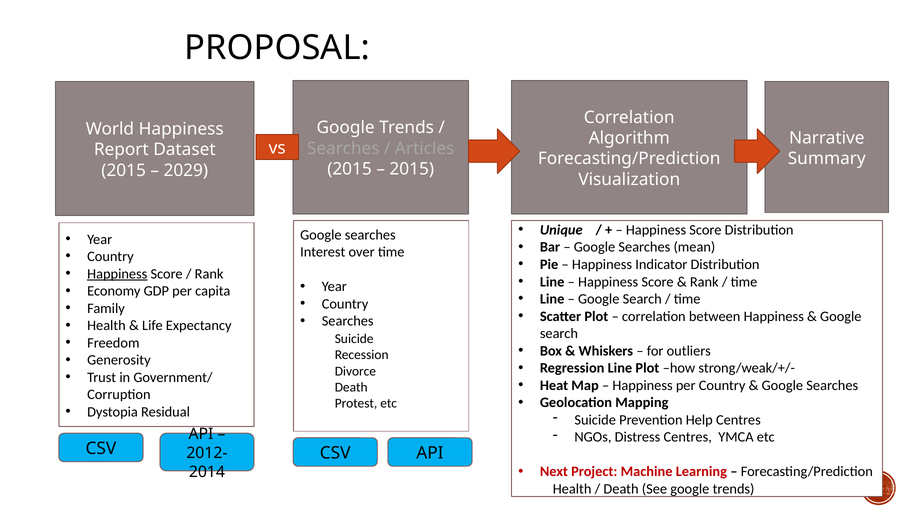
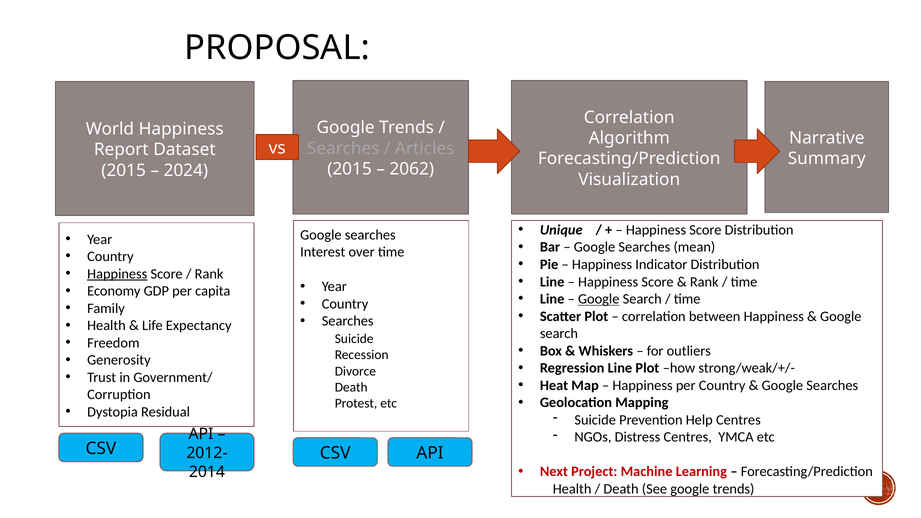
2015: 2015 -> 2062 (412, 169)
2029: 2029 -> 2024 (186, 170)
Google underline: none -> present (599, 299)
